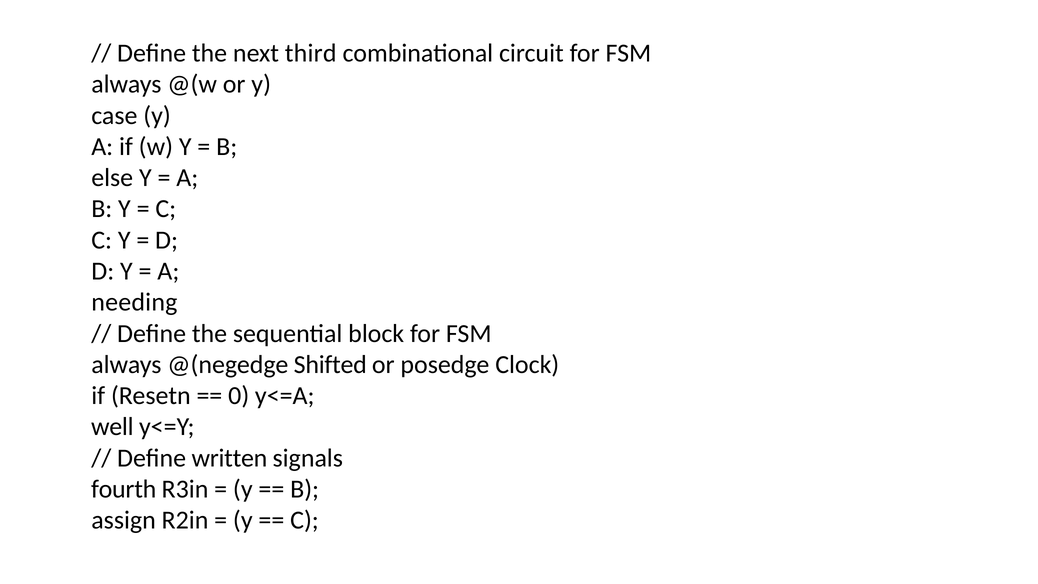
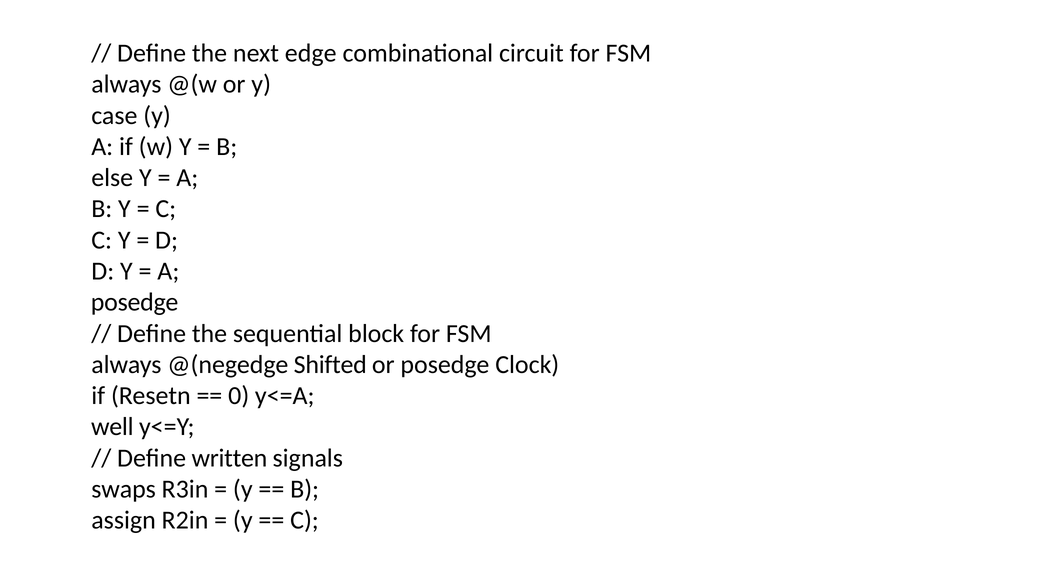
third: third -> edge (311, 53)
needing: needing -> posedge (135, 302)
fourth: fourth -> swaps (124, 489)
